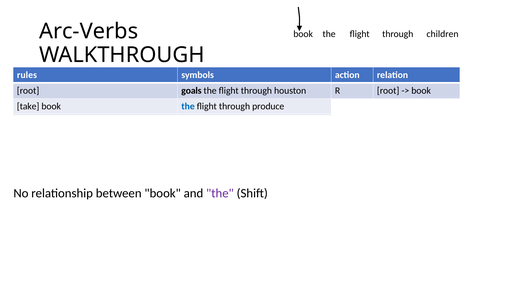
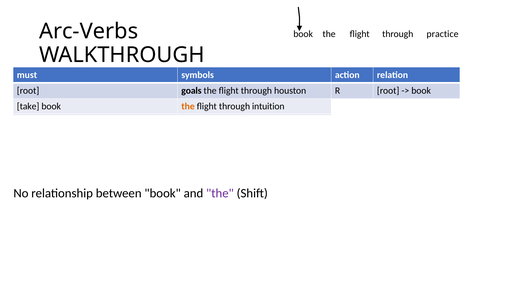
children: children -> practice (442, 34)
rules: rules -> must (27, 75)
the colour: blue -> orange (188, 106)
produce: produce -> intuition (268, 106)
